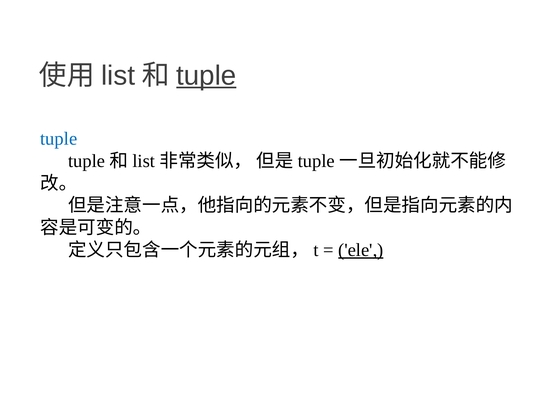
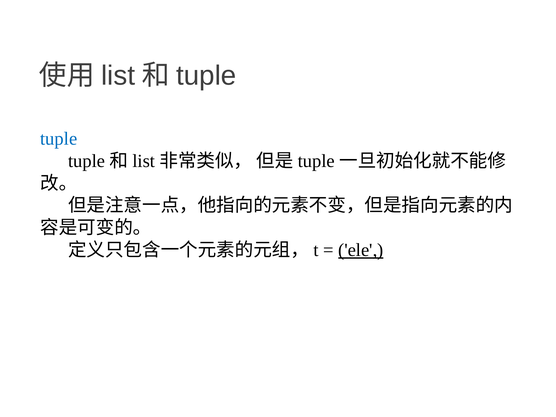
tuple underline: present -> none (206, 76)
